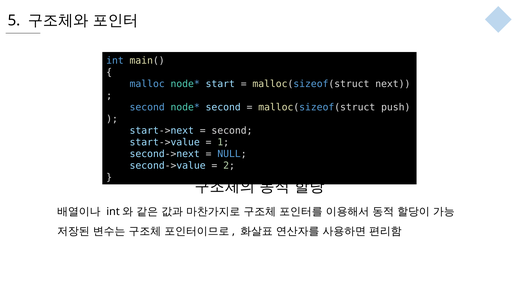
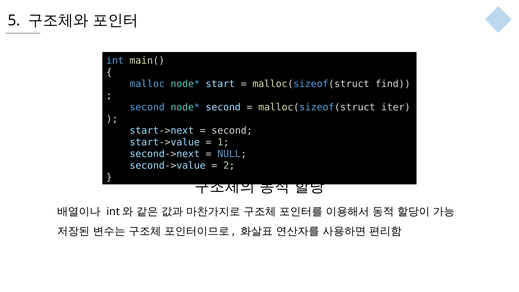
next: next -> find (393, 84)
push: push -> iter (396, 107)
